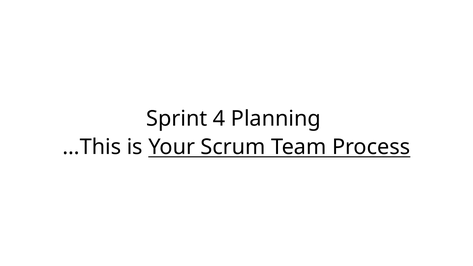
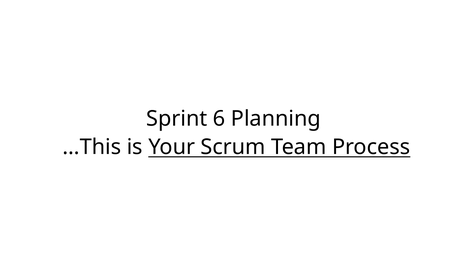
4: 4 -> 6 (219, 119)
